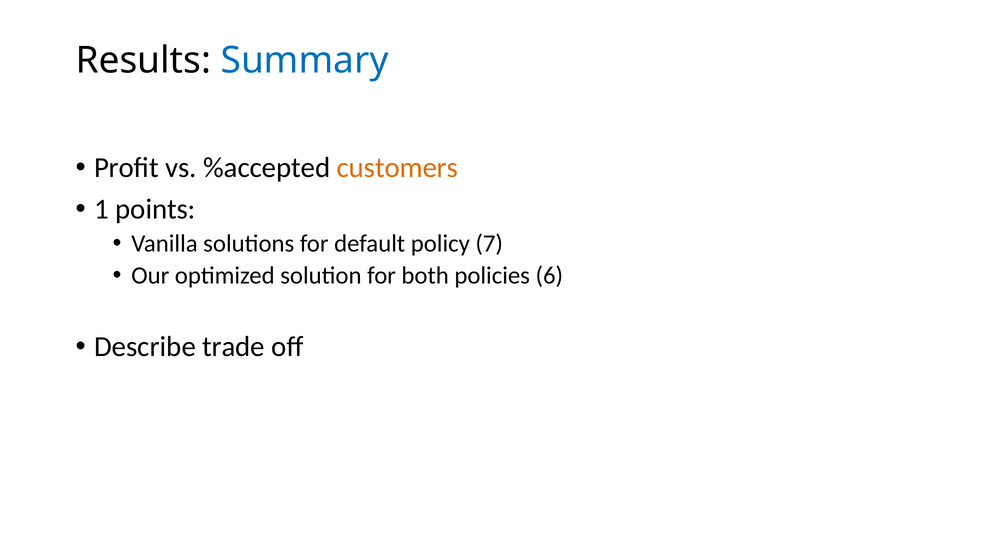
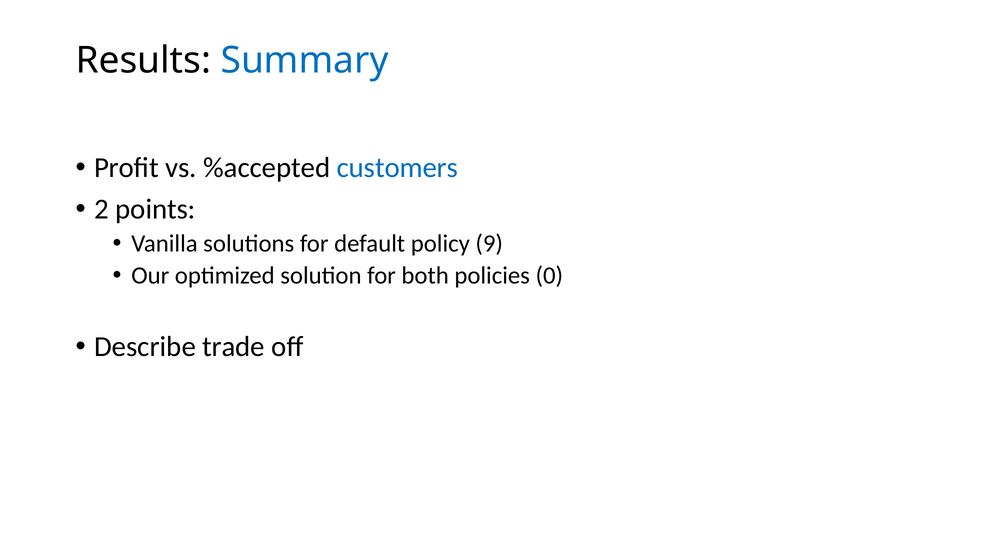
customers colour: orange -> blue (397, 168)
1: 1 -> 2 (101, 209)
7: 7 -> 9 (489, 243)
6: 6 -> 0 (549, 275)
